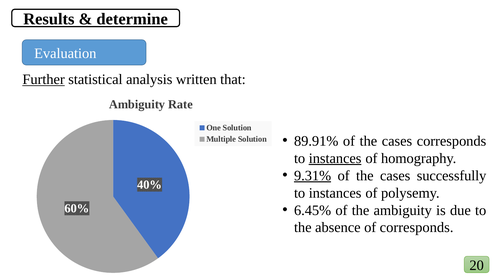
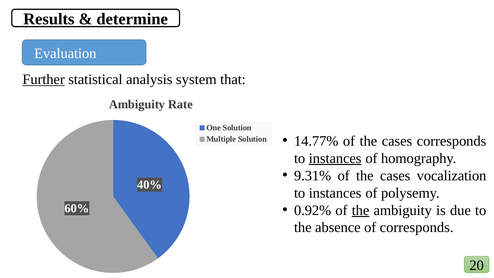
written: written -> system (196, 79)
89.91%: 89.91% -> 14.77% (316, 141)
9.31% underline: present -> none (313, 176)
successfully: successfully -> vocalization (452, 176)
6.45%: 6.45% -> 0.92% (313, 210)
the underline: none -> present (361, 210)
